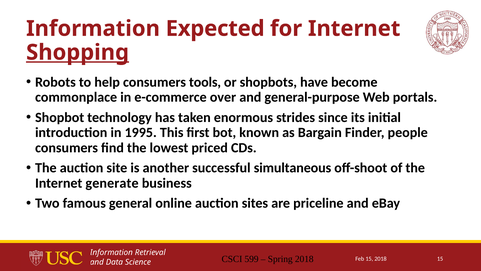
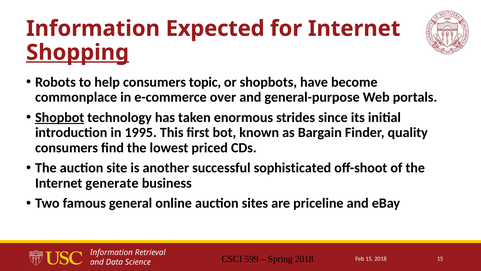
tools: tools -> topic (205, 82)
Shopbot underline: none -> present (60, 117)
people: people -> quality (408, 132)
simultaneous: simultaneous -> sophisticated (292, 168)
